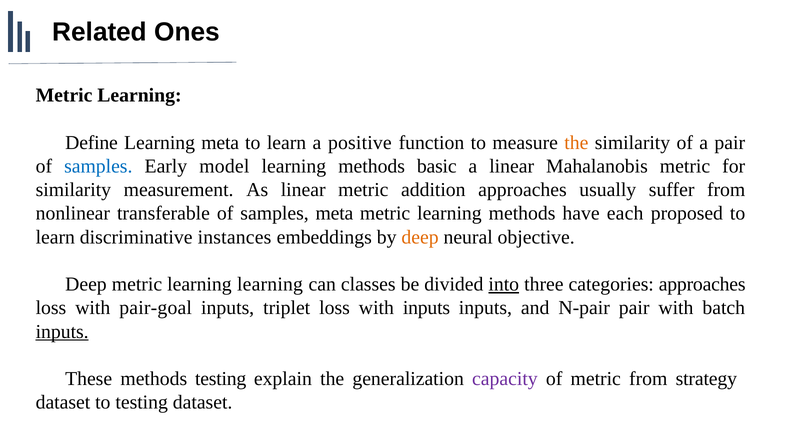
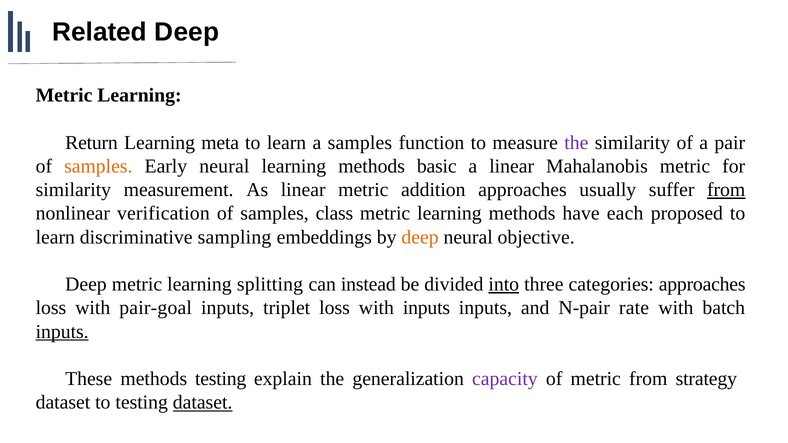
Related Ones: Ones -> Deep (187, 32)
Define: Define -> Return (92, 143)
a positive: positive -> samples (360, 143)
the colour: orange -> purple (576, 143)
samples colour: blue -> orange (98, 166)
Early model: model -> neural (224, 166)
from underline: none -> present (726, 190)
transferable: transferable -> verification (163, 214)
samples meta: meta -> class (334, 214)
instances: instances -> sampling (235, 237)
learning learning: learning -> splitting (270, 284)
classes: classes -> instead (368, 284)
N-pair pair: pair -> rate (634, 308)
dataset underline: none -> present (203, 403)
